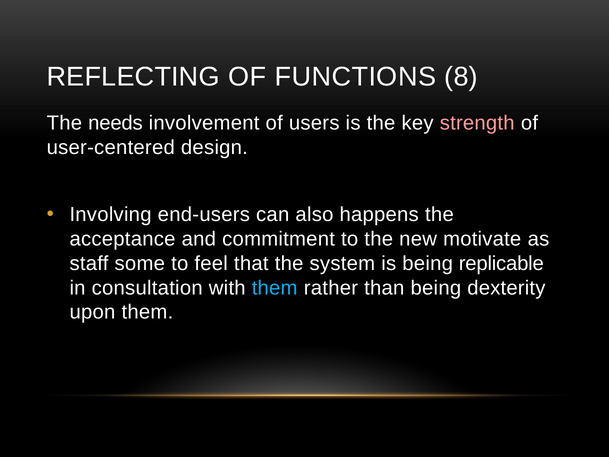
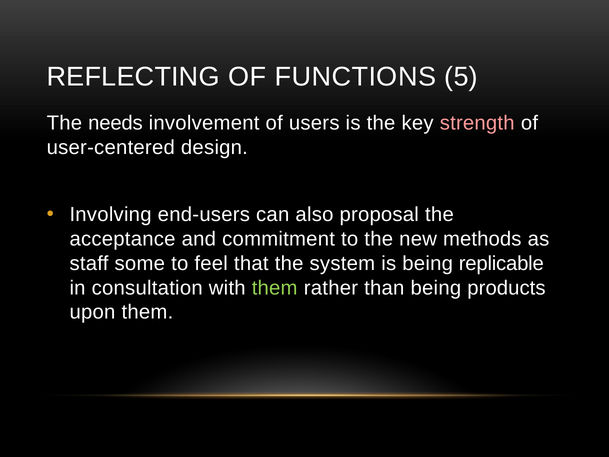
8: 8 -> 5 (461, 77)
happens: happens -> proposal (379, 215)
motivate: motivate -> methods (482, 239)
them colour: light blue -> light green (275, 288)
dexterity: dexterity -> products (506, 288)
